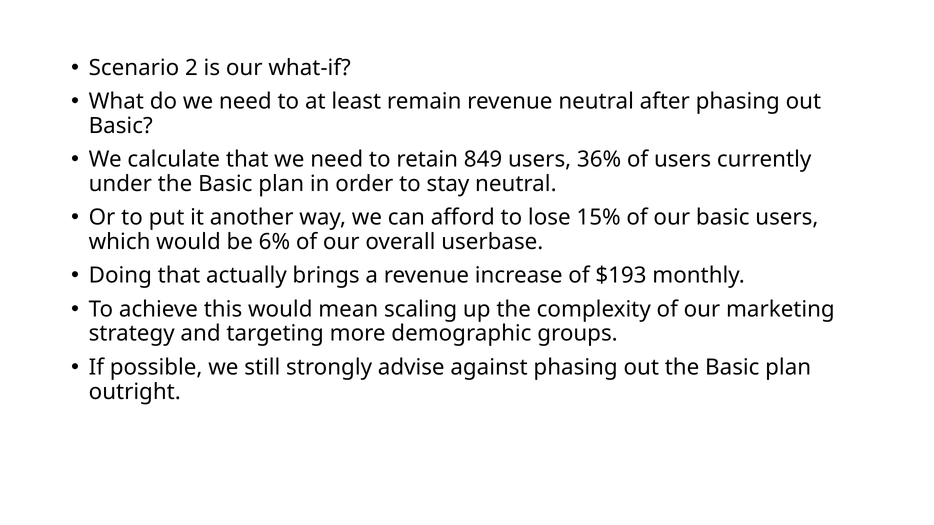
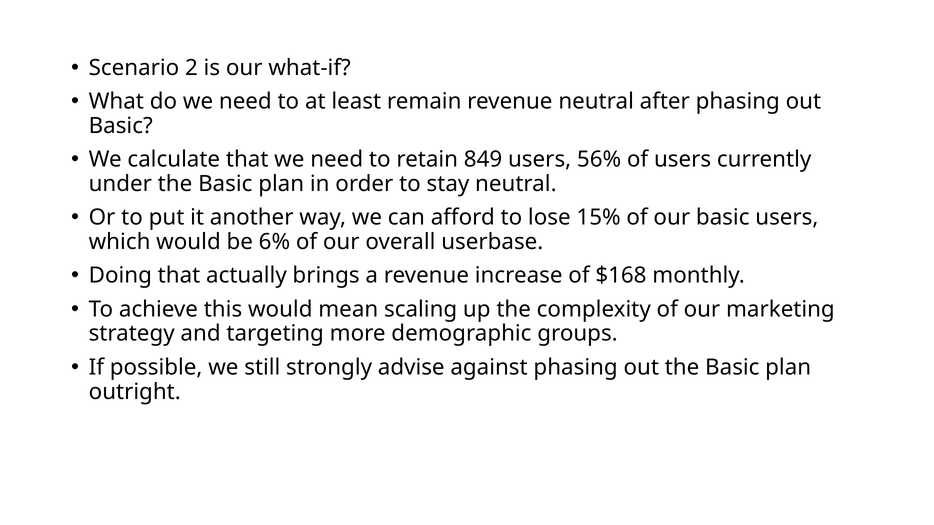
36%: 36% -> 56% (599, 160)
$193: $193 -> $168 (621, 276)
